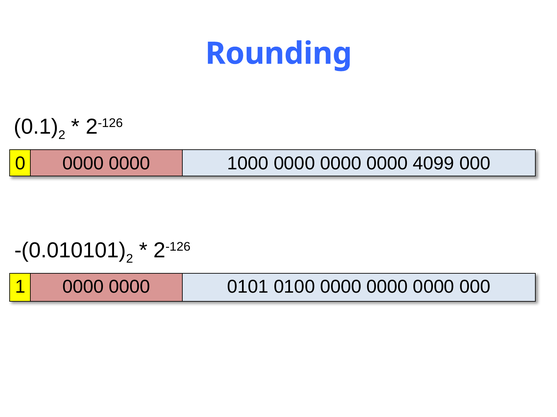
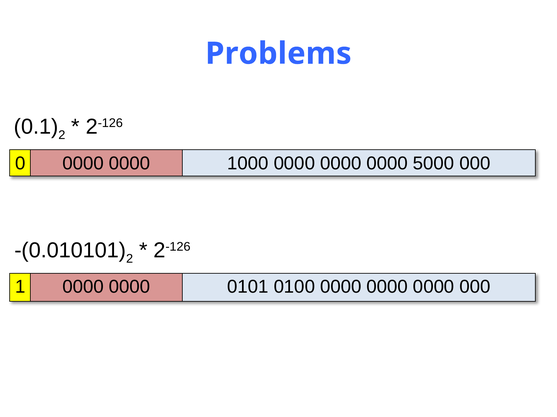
Rounding: Rounding -> Problems (278, 54)
4099: 4099 -> 5000 (434, 164)
